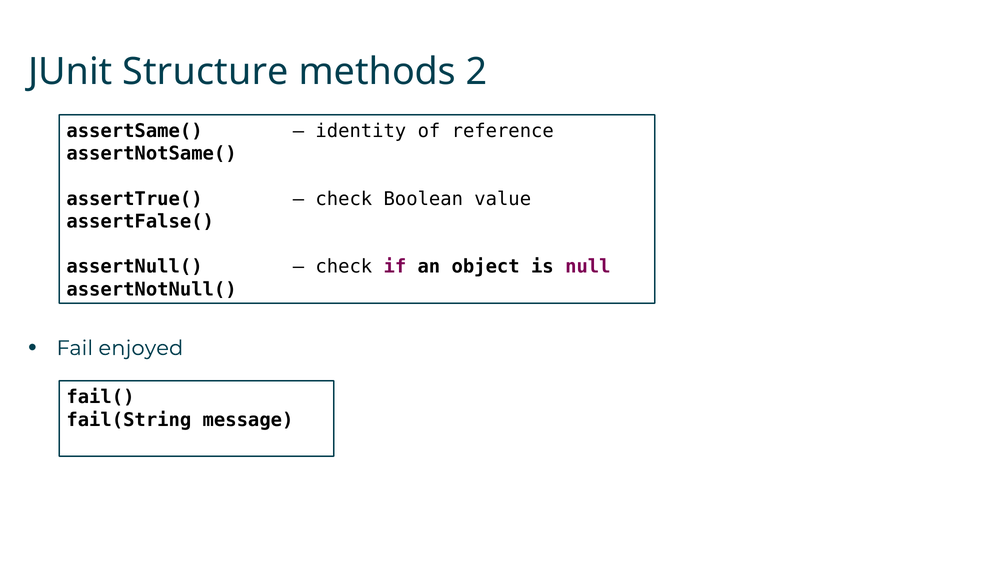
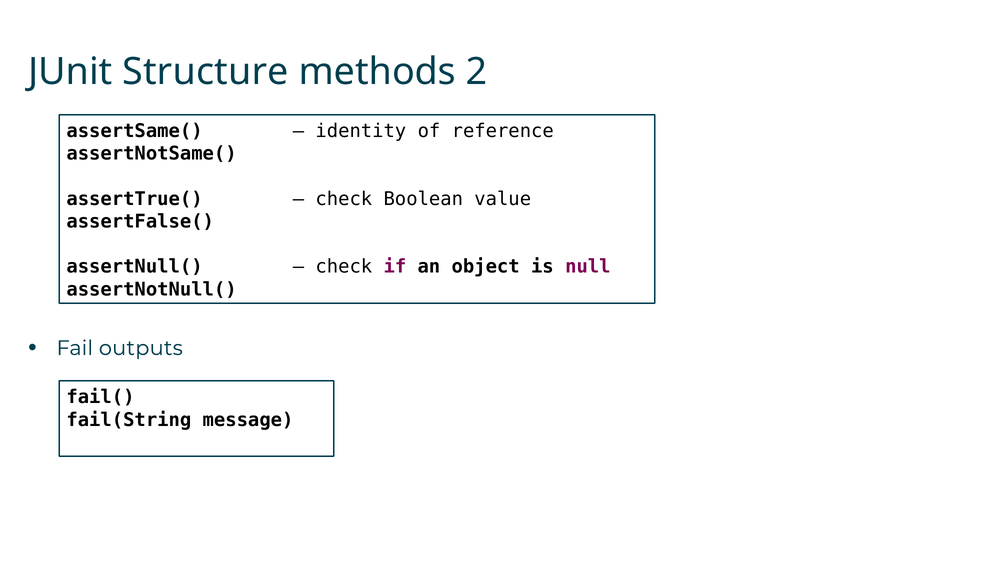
enjoyed: enjoyed -> outputs (141, 348)
